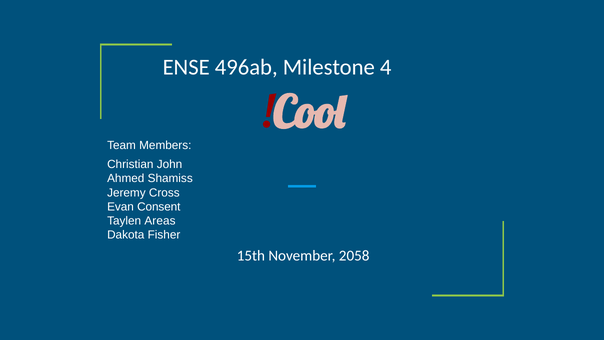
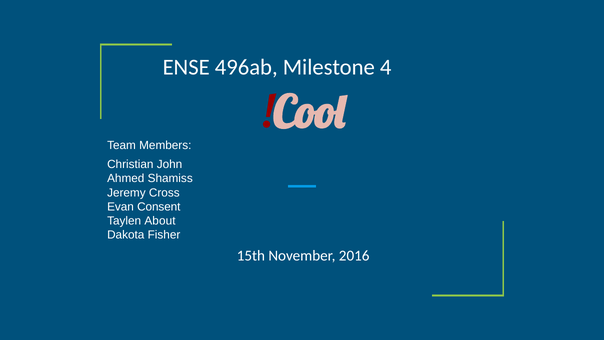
Areas: Areas -> About (160, 221)
2058: 2058 -> 2016 (354, 256)
